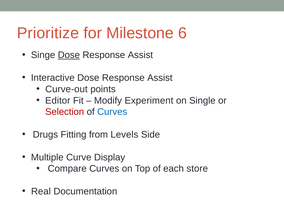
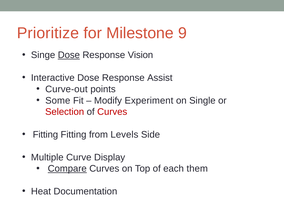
6: 6 -> 9 (182, 33)
Assist: Assist -> Vision (140, 55)
Editor: Editor -> Some (58, 101)
Curves colour: blue -> red (112, 112)
Drugs: Drugs -> Fitting (45, 135)
Compare underline: none -> present (67, 169)
store: store -> them (197, 169)
Real: Real -> Heat (41, 191)
